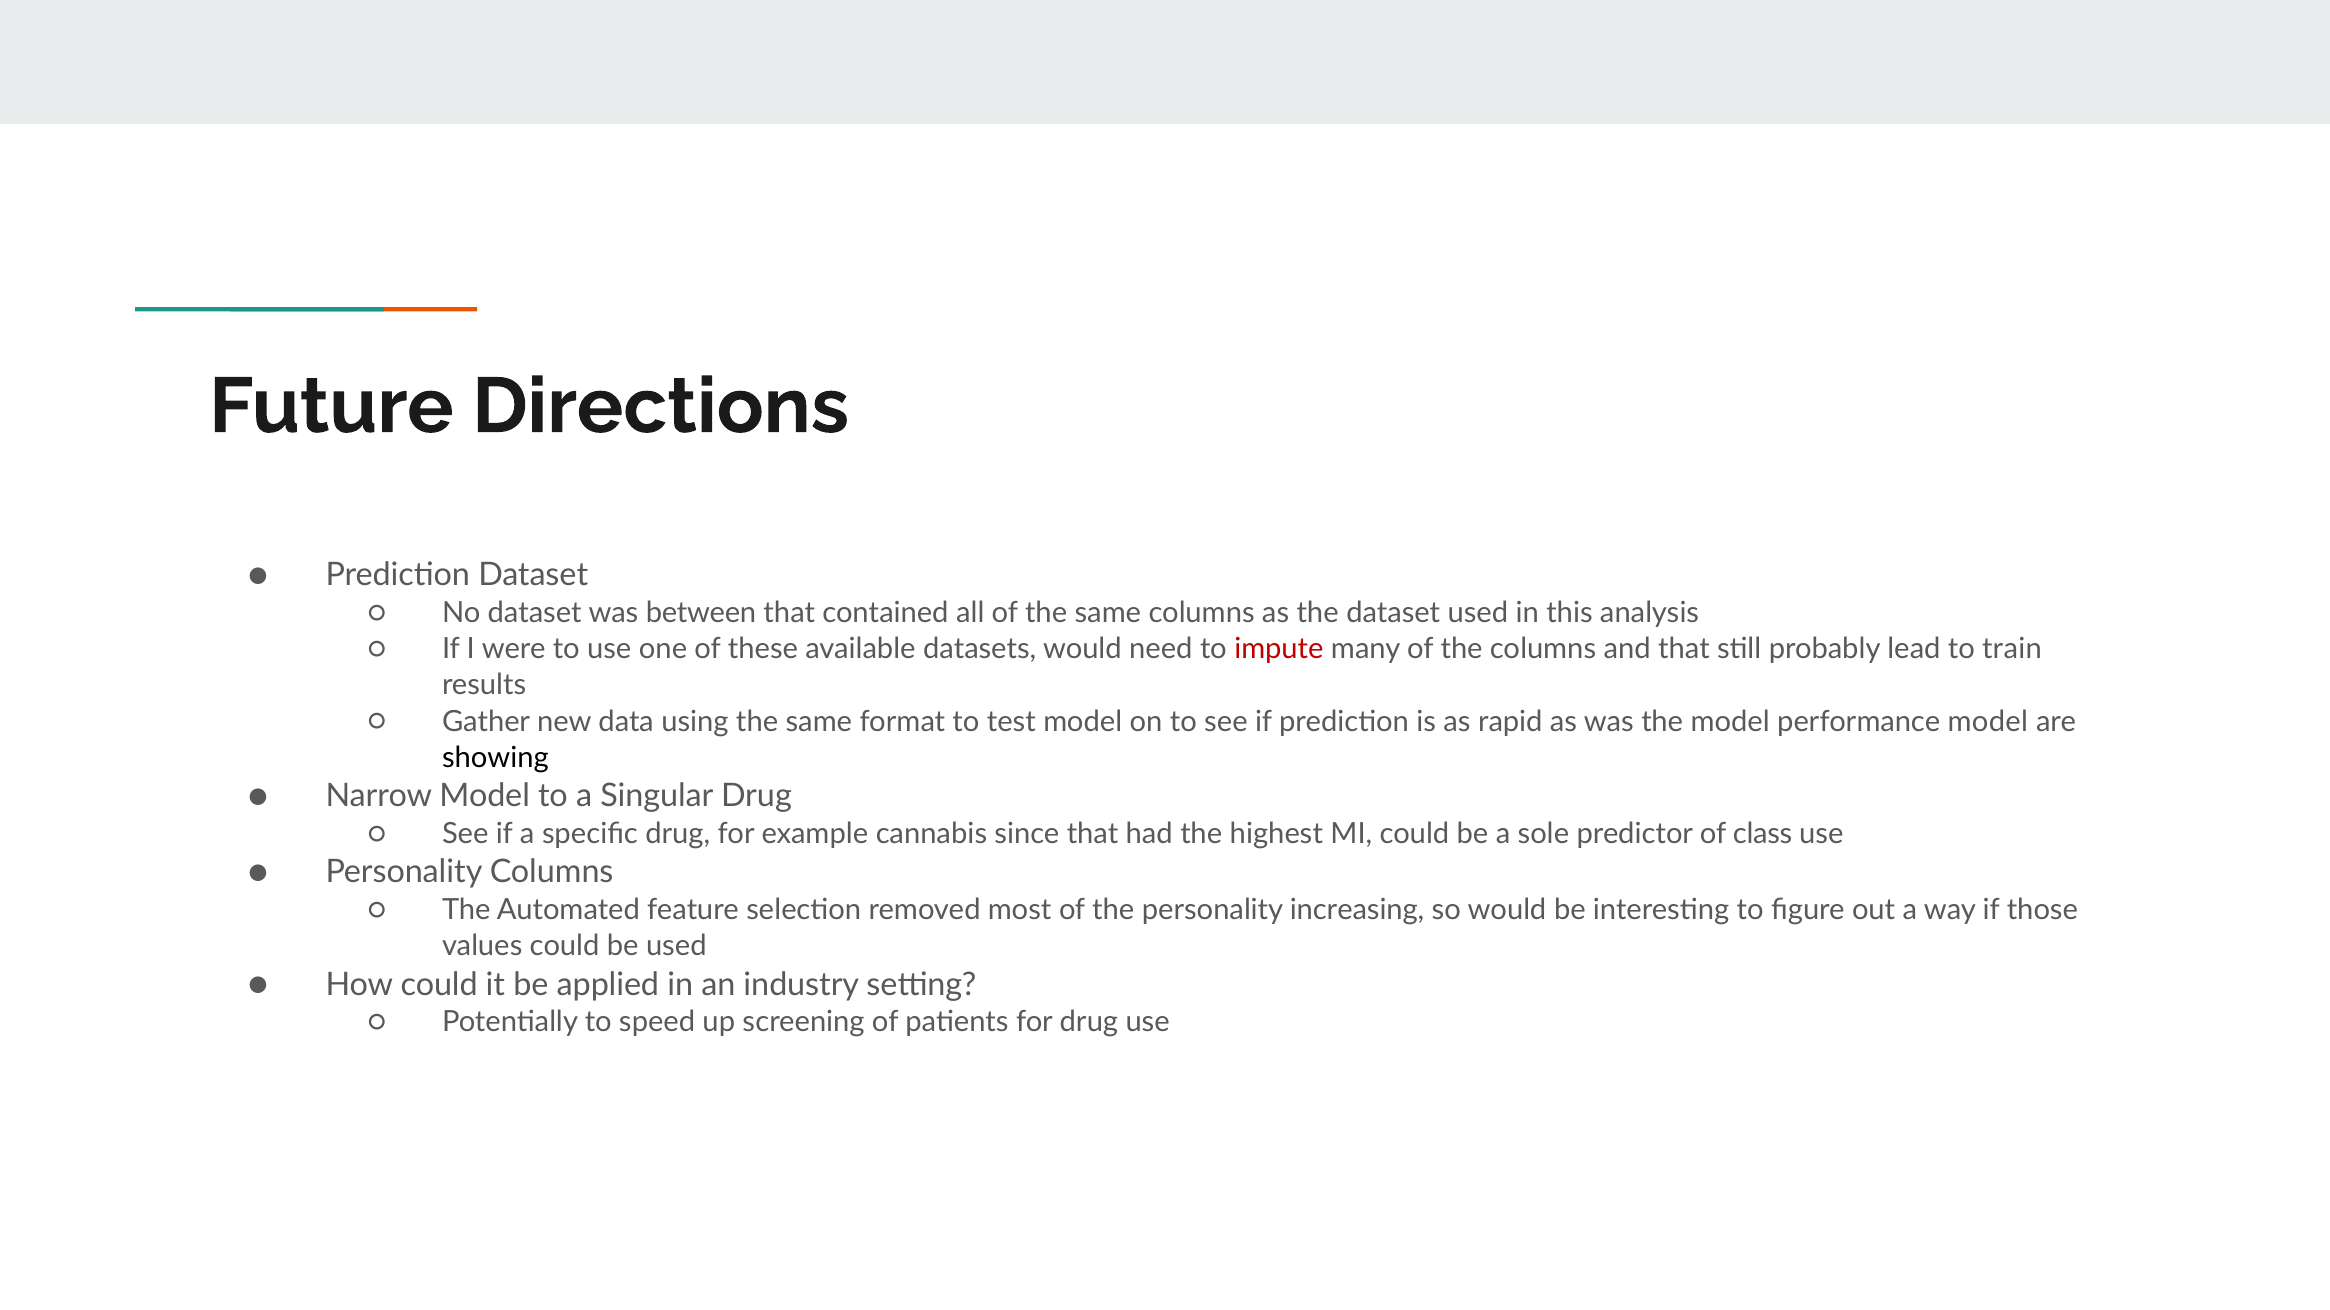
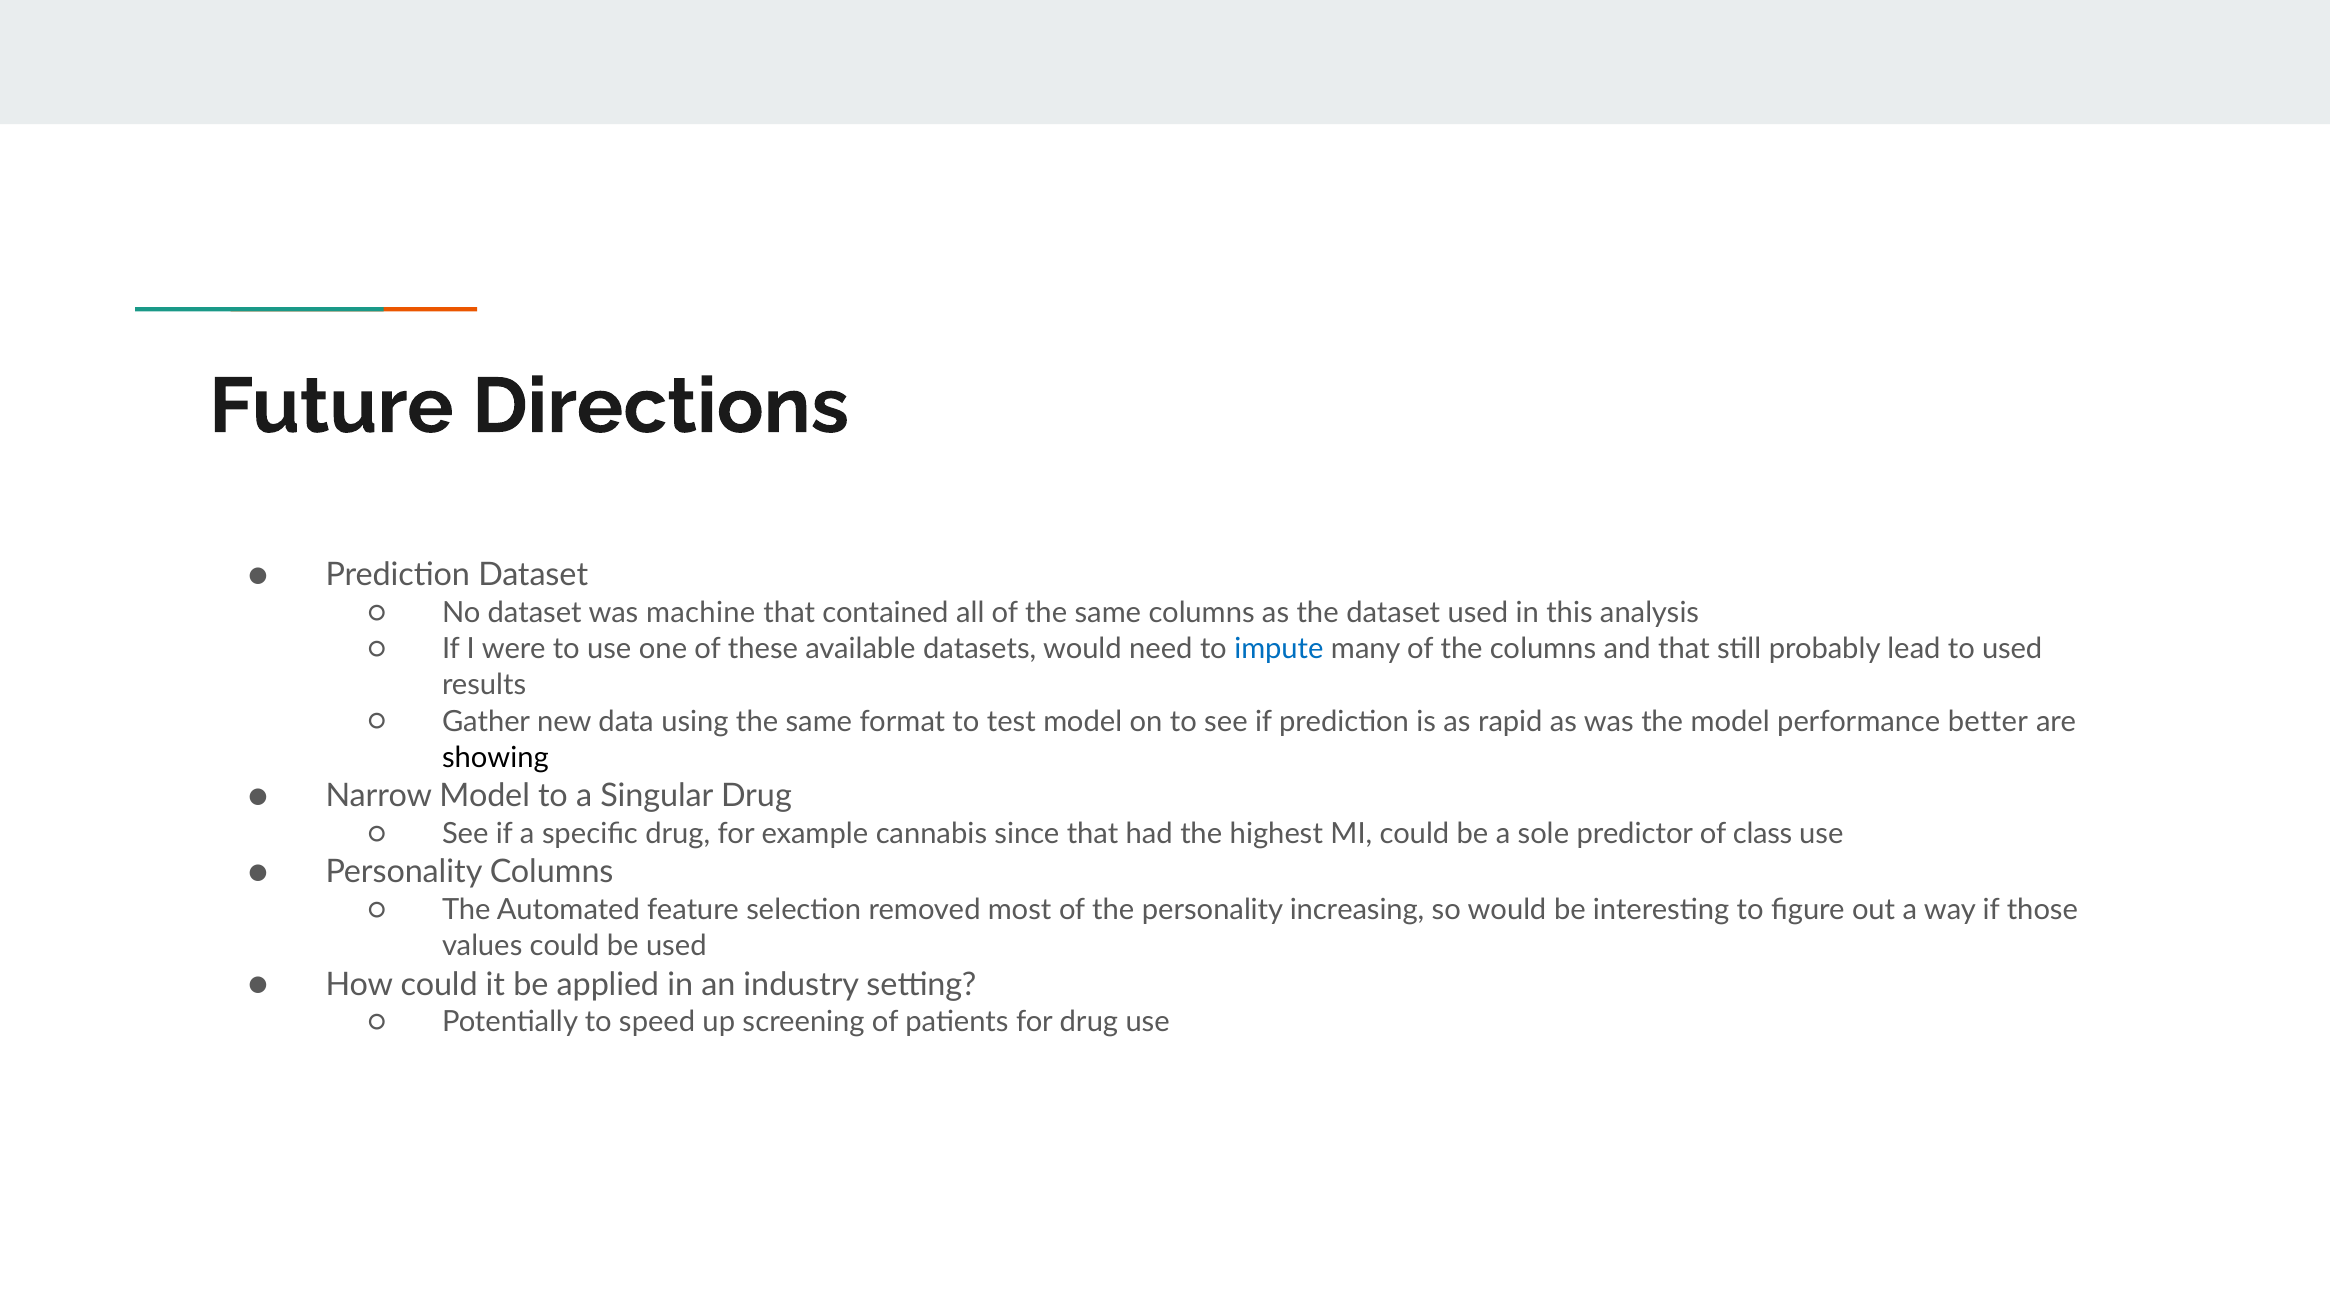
between: between -> machine (701, 613)
impute colour: red -> blue (1279, 650)
to train: train -> used (2012, 650)
performance model: model -> better (1988, 722)
